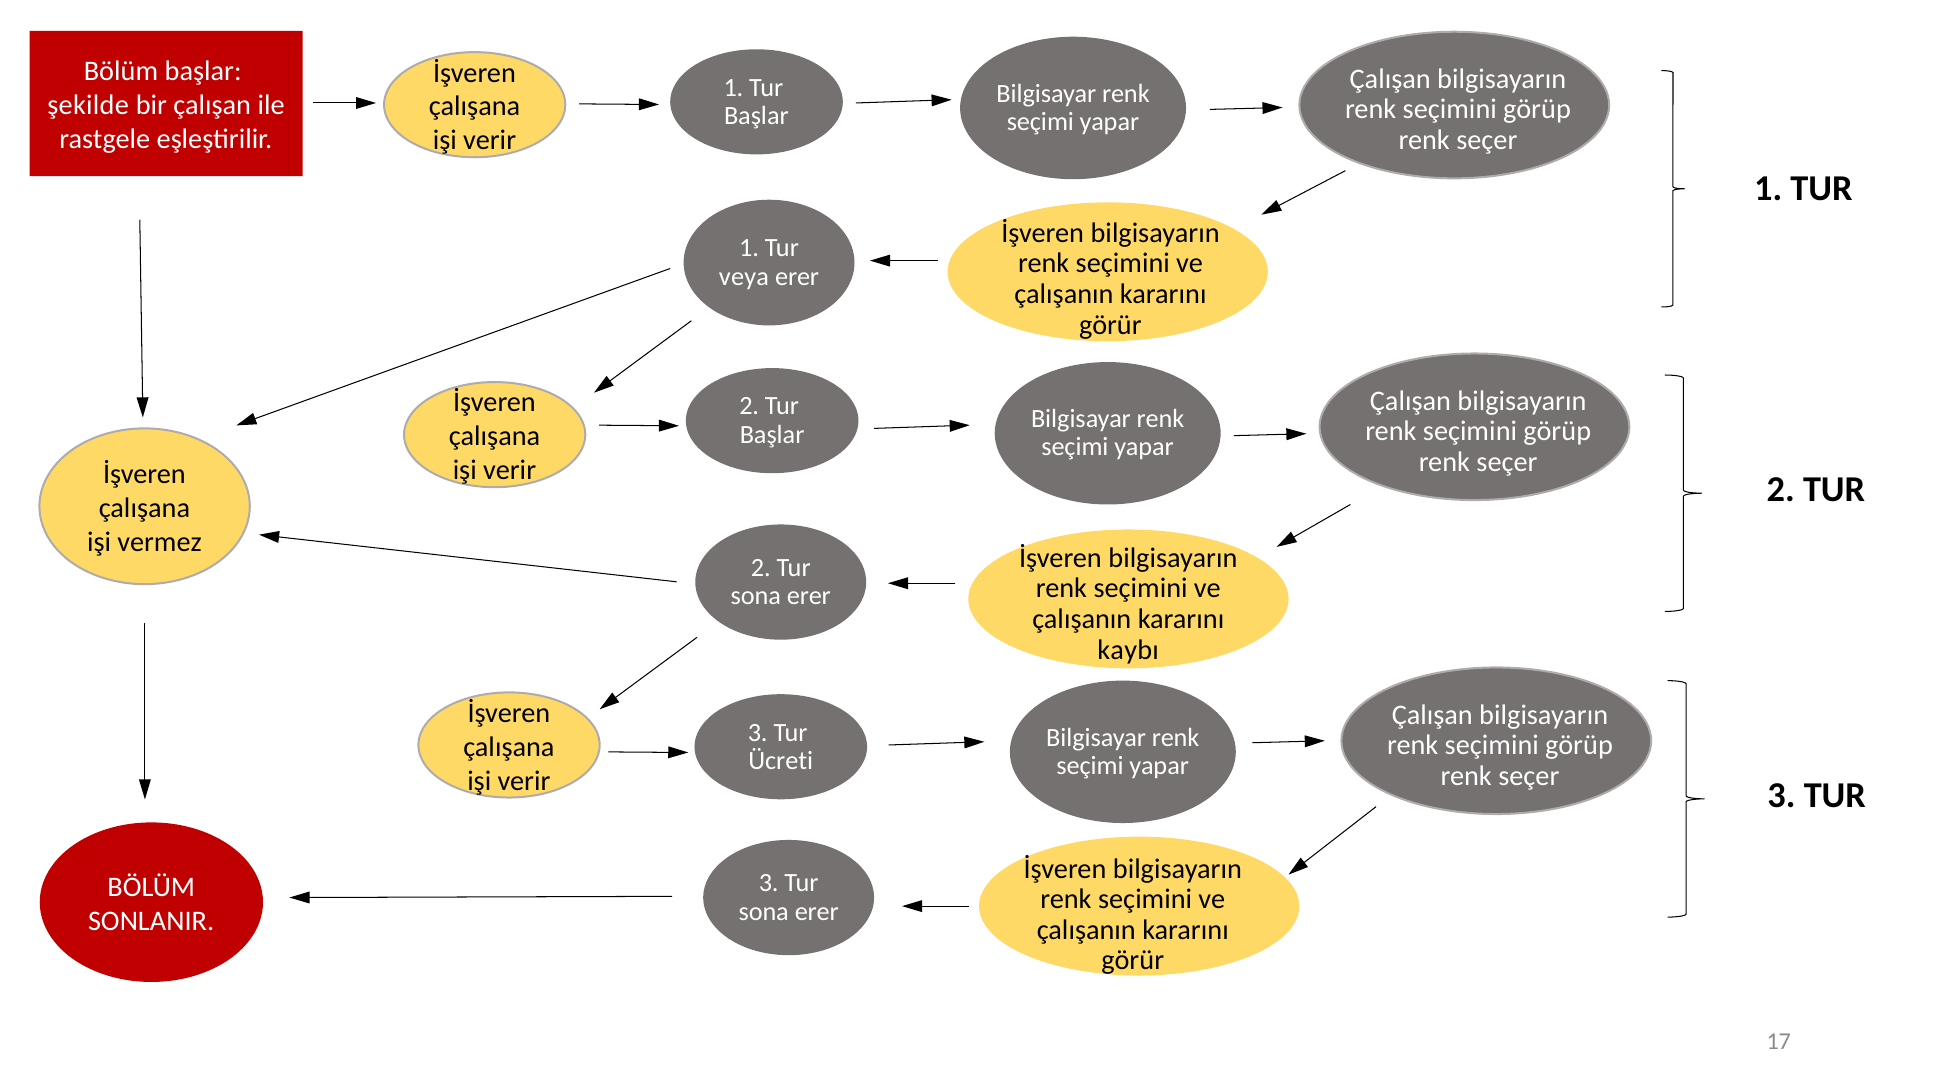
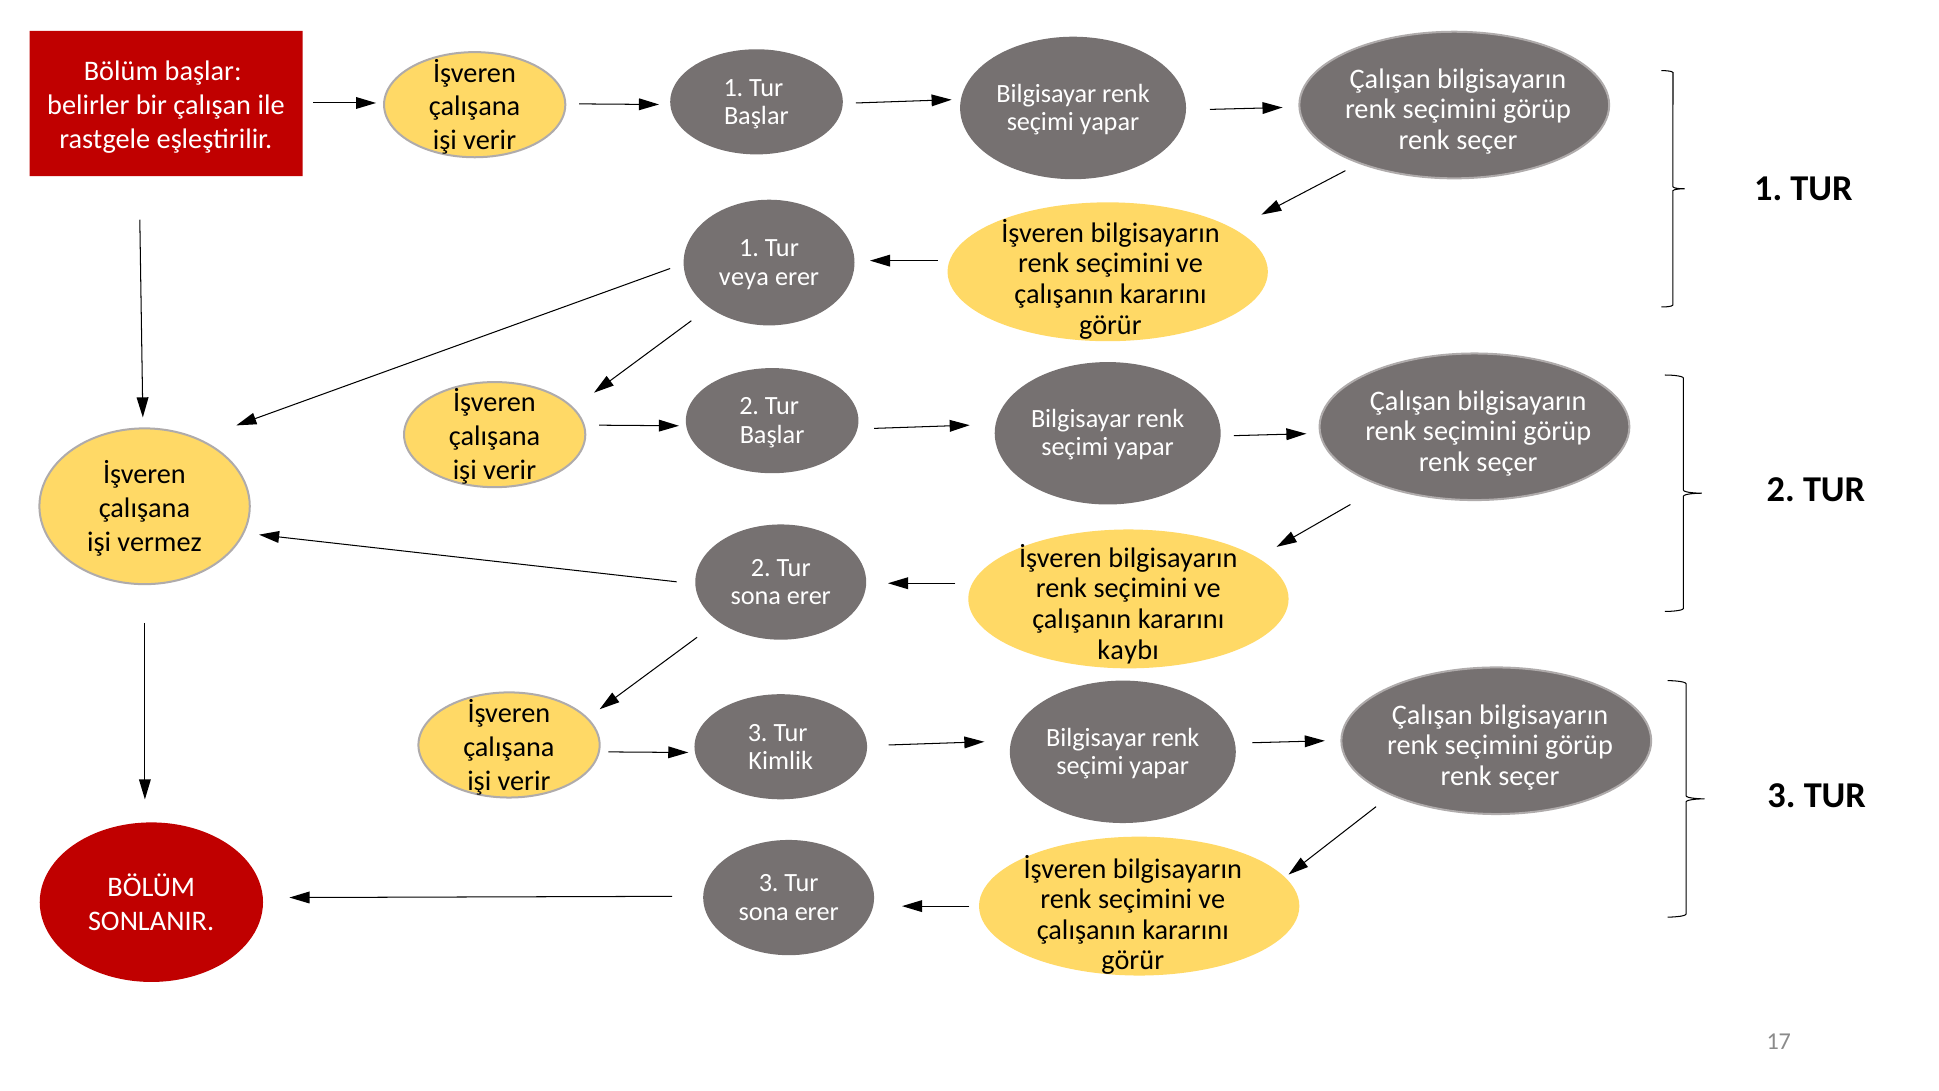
şekilde: şekilde -> belirler (88, 105)
Ücreti: Ücreti -> Kimlik (781, 761)
